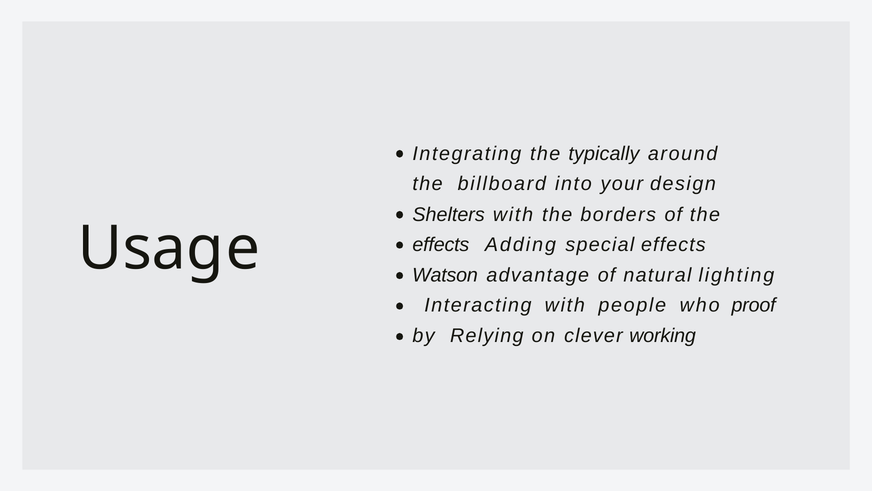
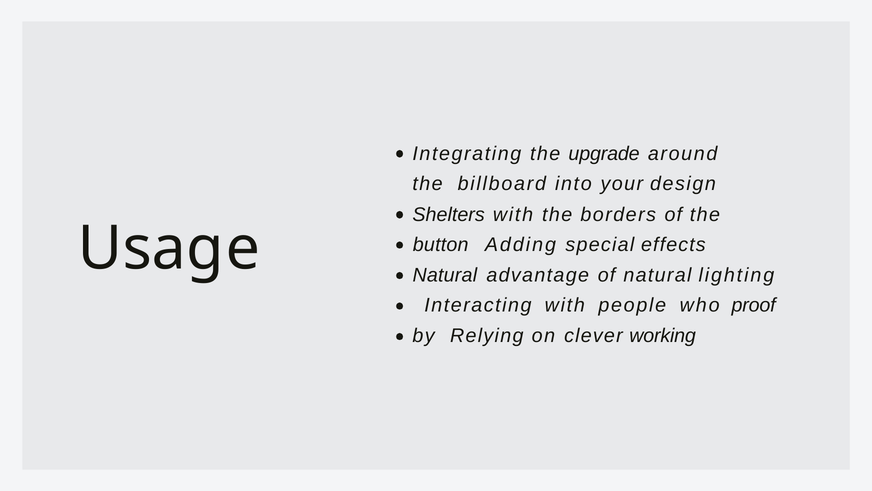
typically: typically -> upgrade (604, 153)
effects: effects -> button (441, 245)
Watson: Watson -> Natural (445, 275)
